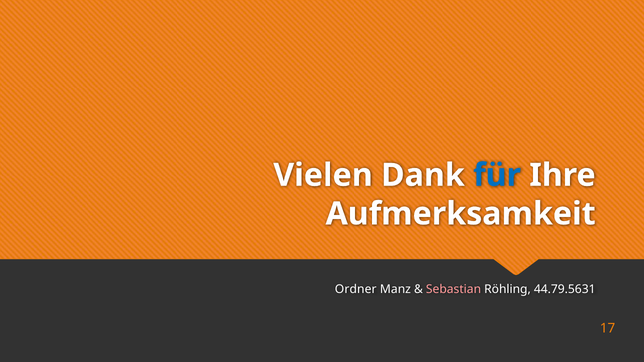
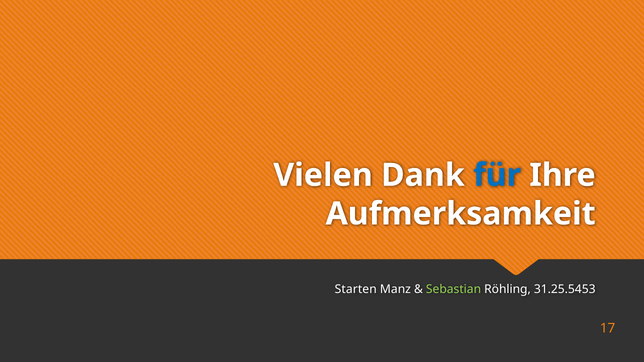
Ordner: Ordner -> Starten (356, 289)
Sebastian colour: pink -> light green (454, 289)
44.79.5631: 44.79.5631 -> 31.25.5453 (565, 289)
